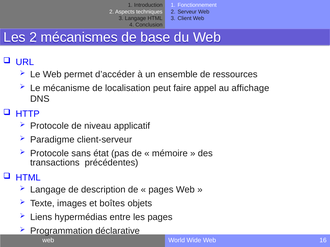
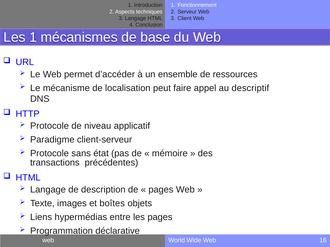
Les 2: 2 -> 1 (33, 37)
affichage: affichage -> descriptif (250, 88)
